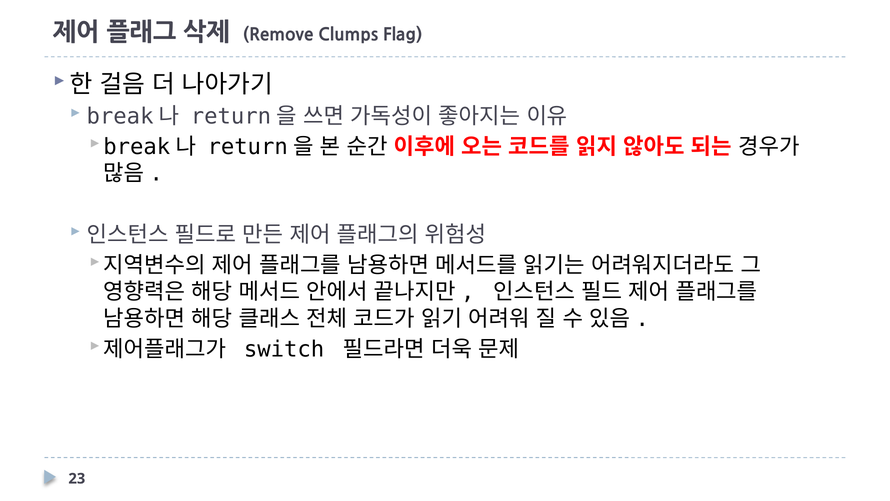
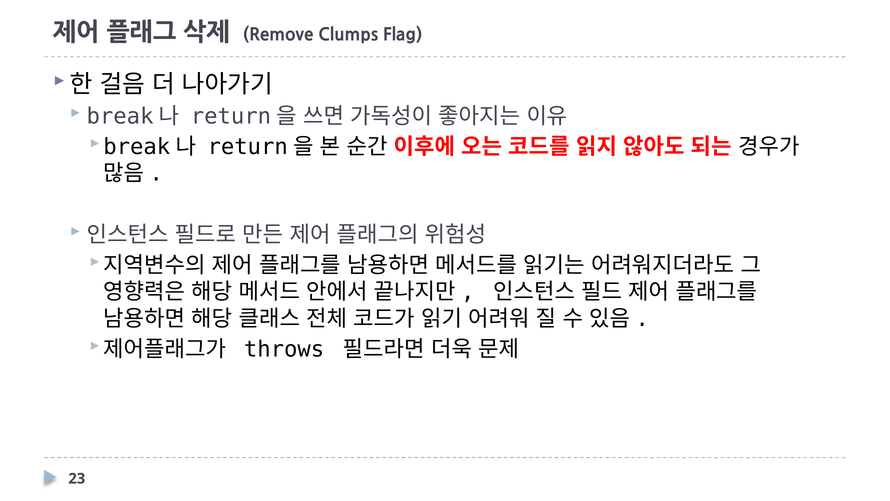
switch: switch -> throws (284, 349)
